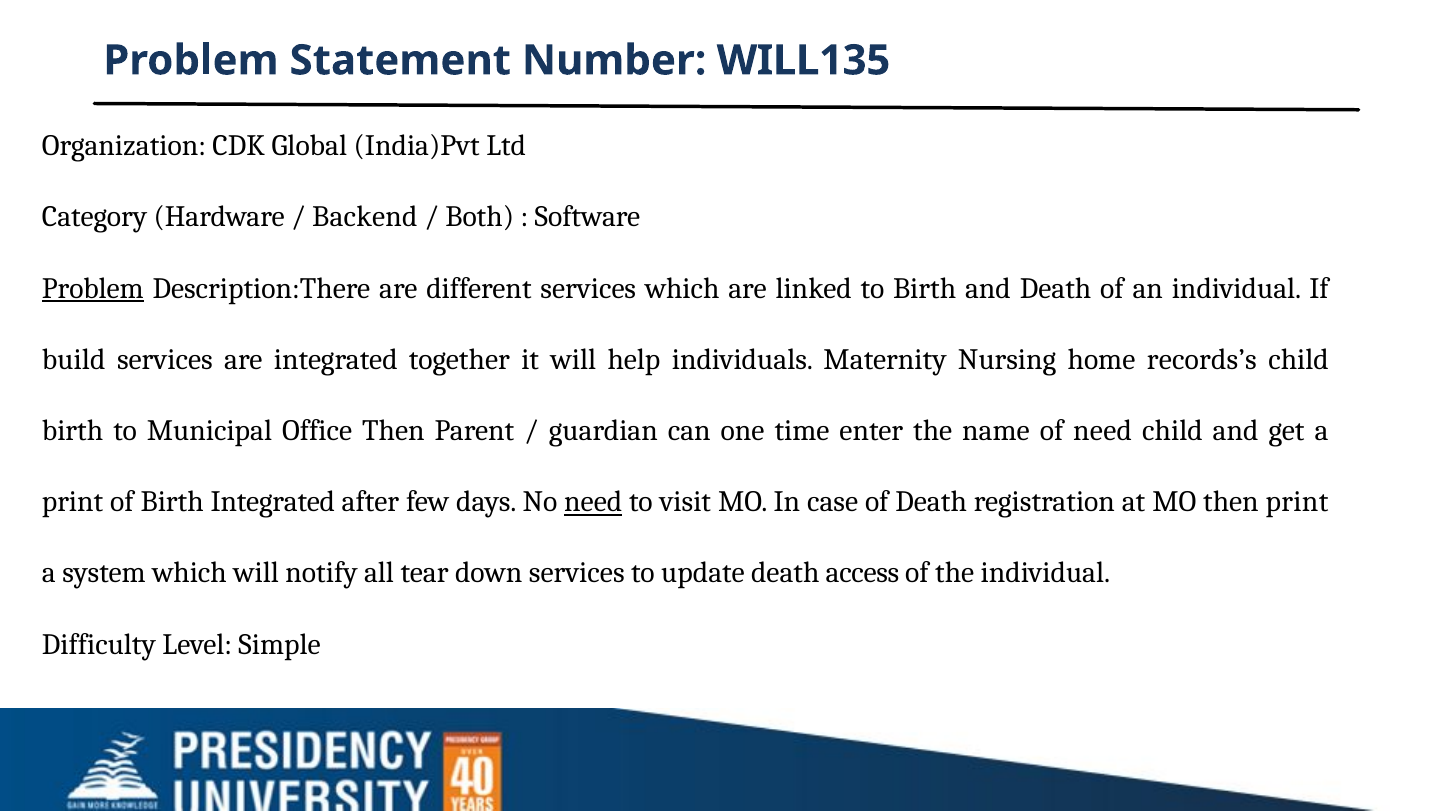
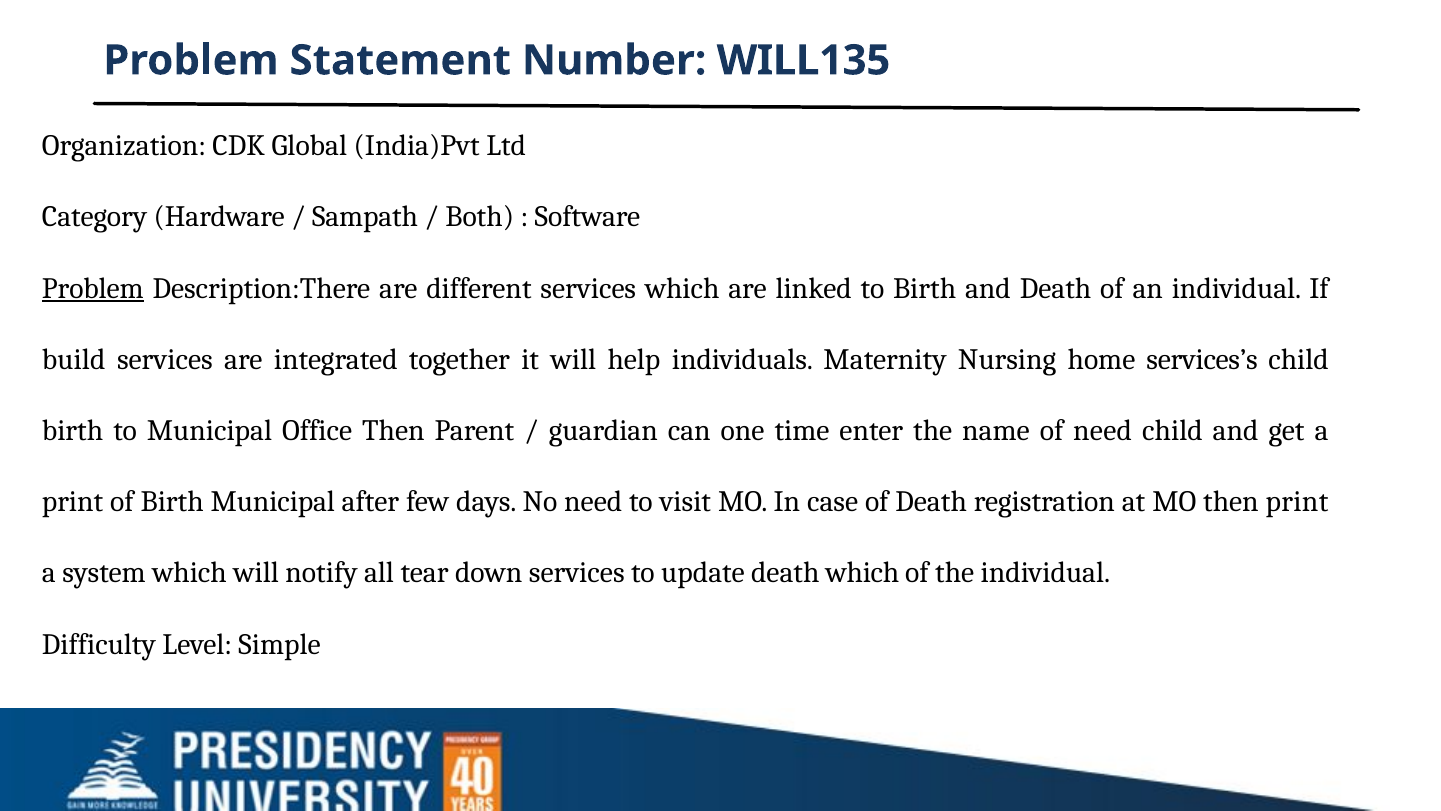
Backend: Backend -> Sampath (365, 217)
records’s: records’s -> services’s (1202, 359)
Birth Integrated: Integrated -> Municipal (273, 502)
need underline: present -> none (593, 502)
death access: access -> which (862, 573)
